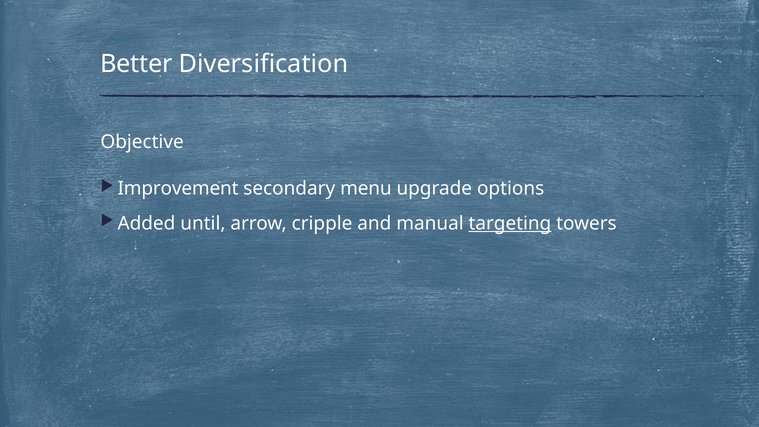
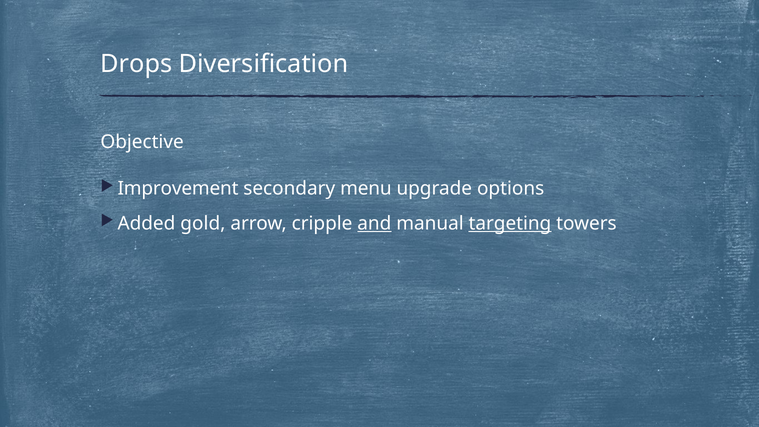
Better: Better -> Drops (136, 64)
until: until -> gold (203, 223)
and underline: none -> present (374, 223)
